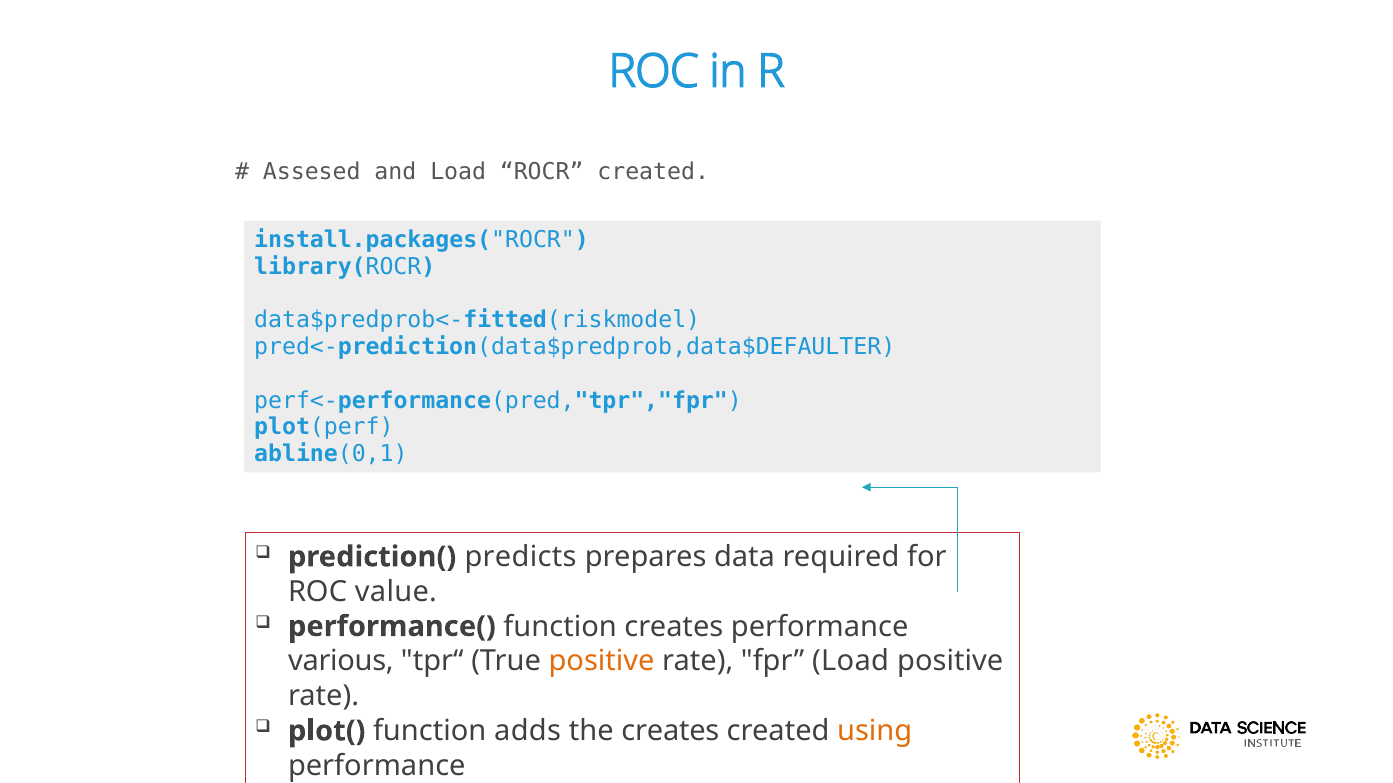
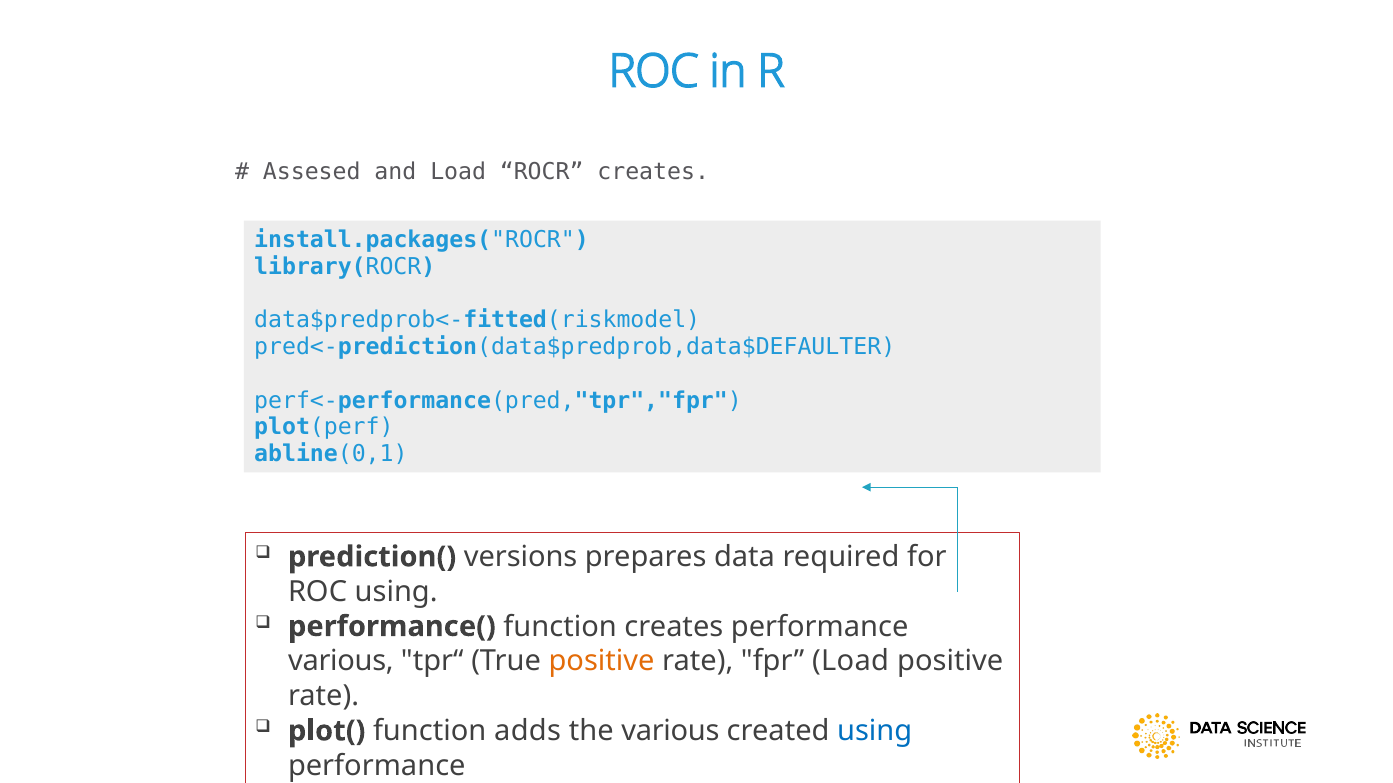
ROCR created: created -> creates (653, 172)
predicts: predicts -> versions (521, 557)
ROC value: value -> using (396, 592)
the creates: creates -> various (670, 731)
using colour: orange -> blue (875, 731)
